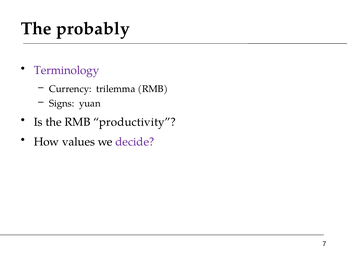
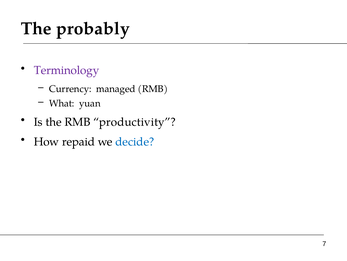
trilemma: trilemma -> managed (116, 89)
Signs: Signs -> What (62, 103)
values: values -> repaid (78, 141)
decide colour: purple -> blue (135, 141)
